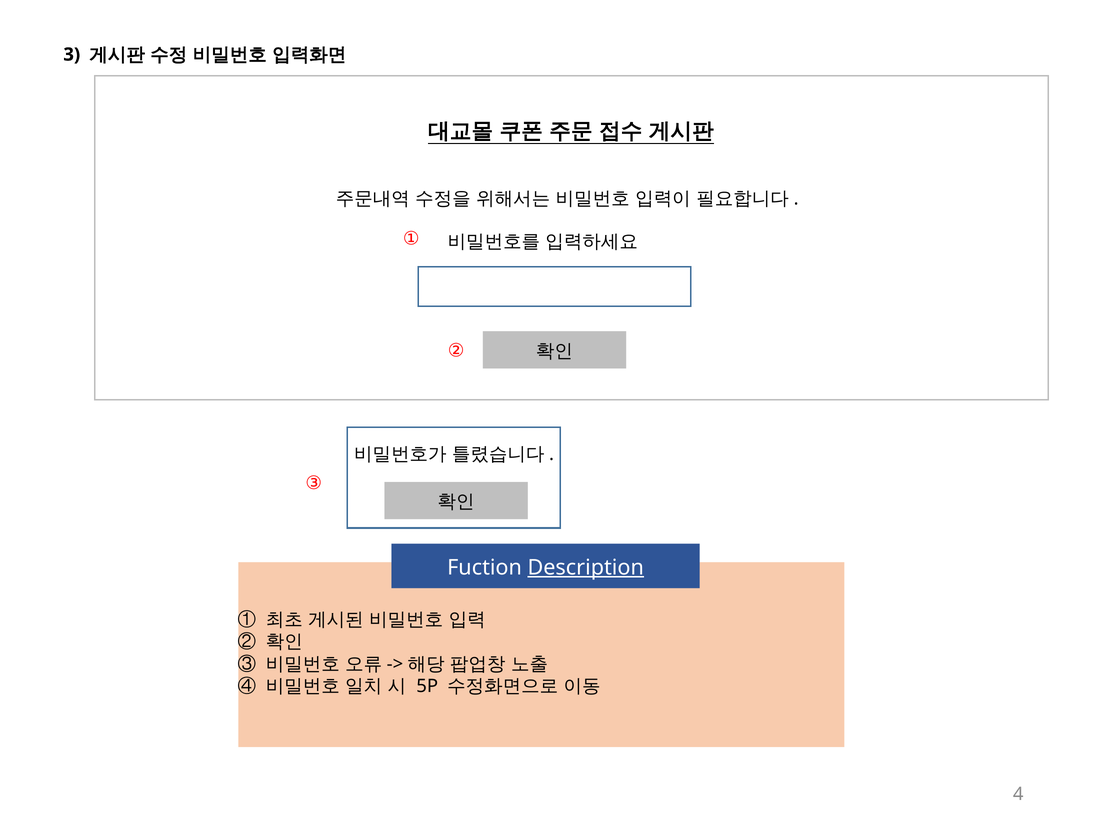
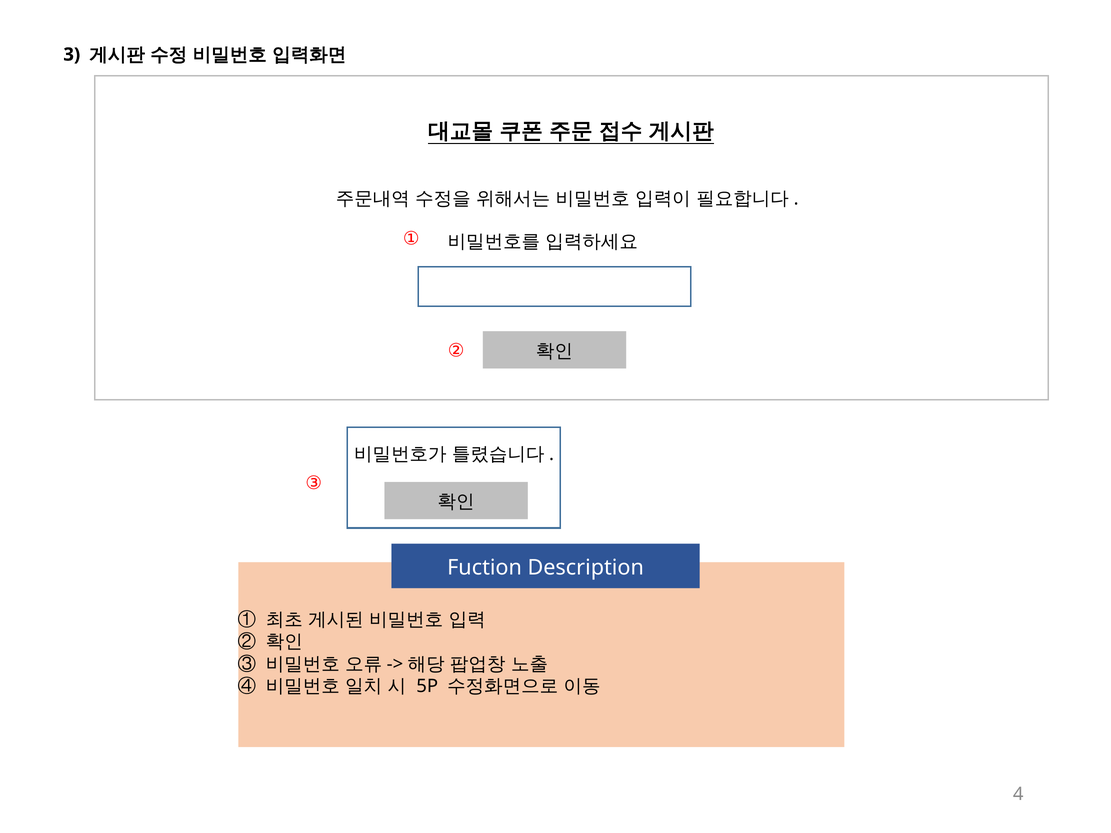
Description underline: present -> none (586, 568)
